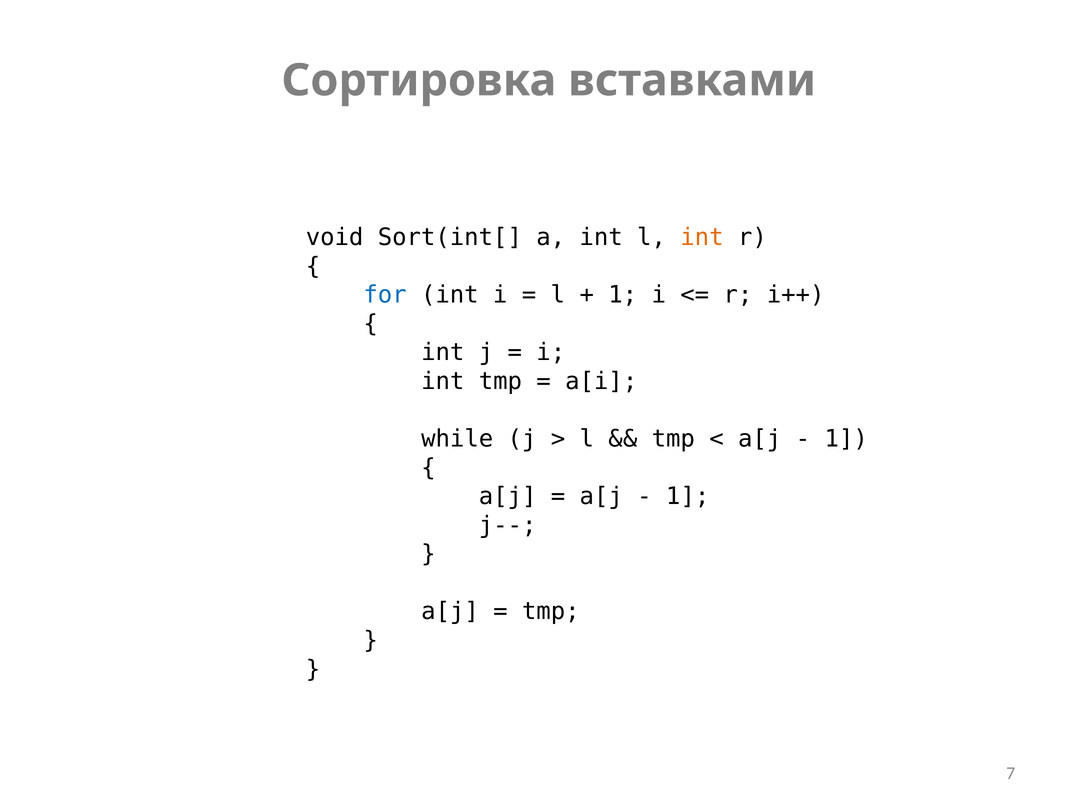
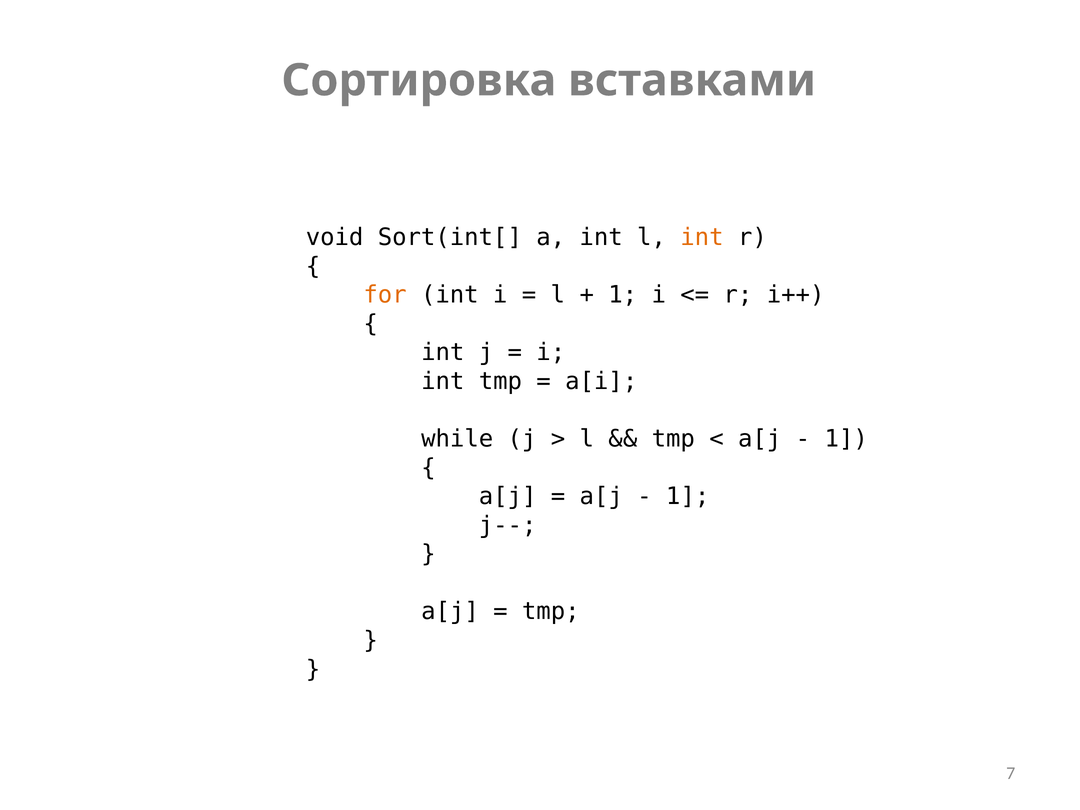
for colour: blue -> orange (385, 295)
